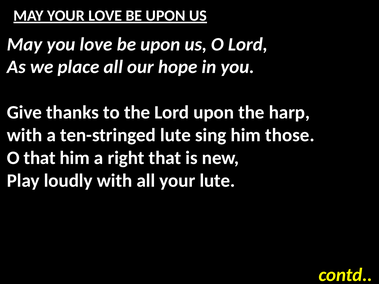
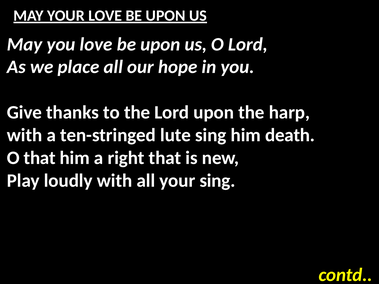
those: those -> death (290, 135)
your lute: lute -> sing (217, 181)
